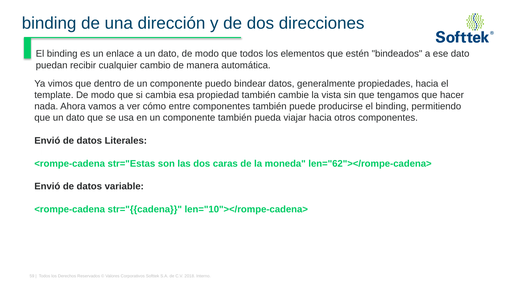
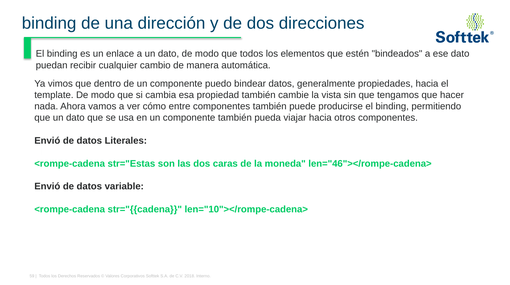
len="62"></rompe-cadena>: len="62"></rompe-cadena> -> len="46"></rompe-cadena> (370, 164)
